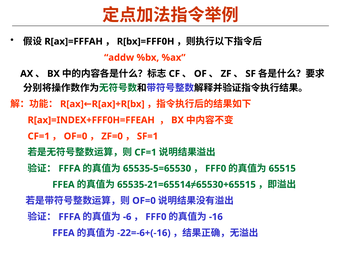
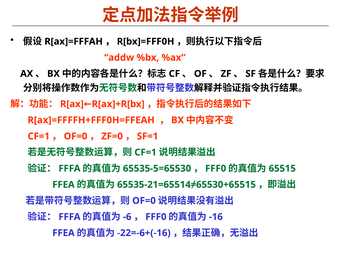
R[ax]=INDEX+FFF0H=FFEAH: R[ax]=INDEX+FFF0H=FFEAH -> R[ax]=FFFFH+FFF0H=FFEAH (91, 120)
